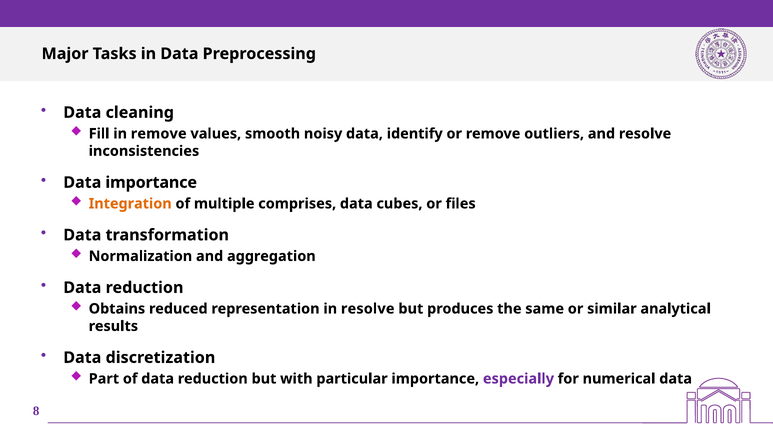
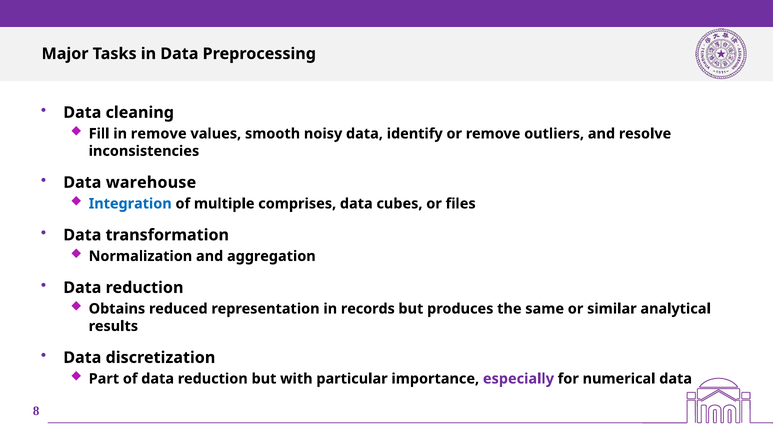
Data importance: importance -> warehouse (151, 182)
Integration colour: orange -> blue (130, 204)
in resolve: resolve -> records (368, 309)
